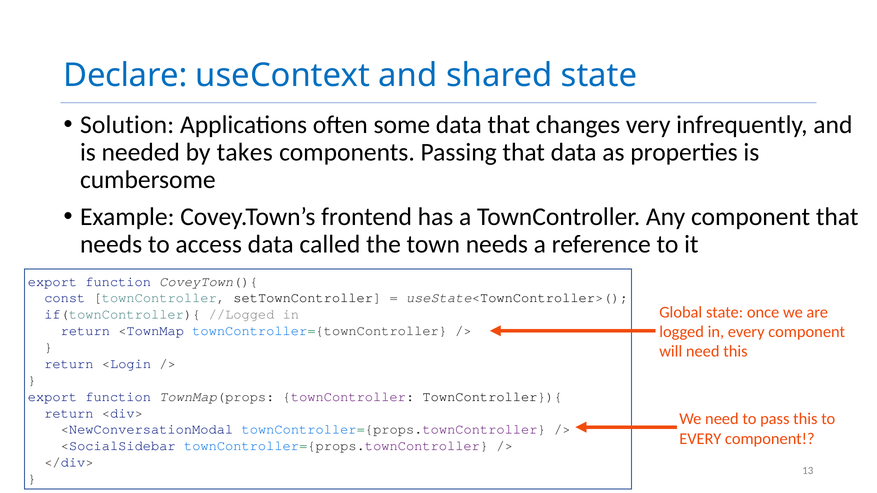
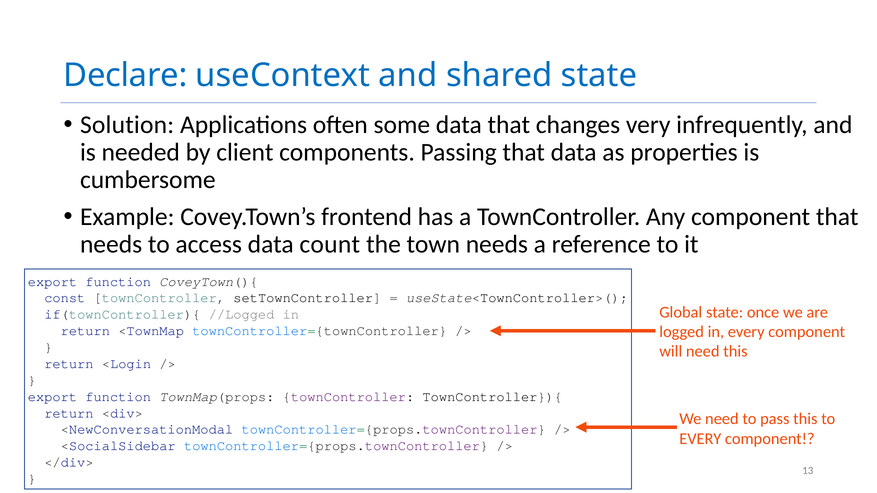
takes: takes -> client (245, 152)
called: called -> count (330, 244)
